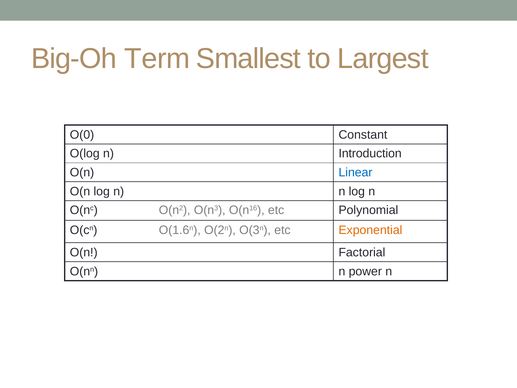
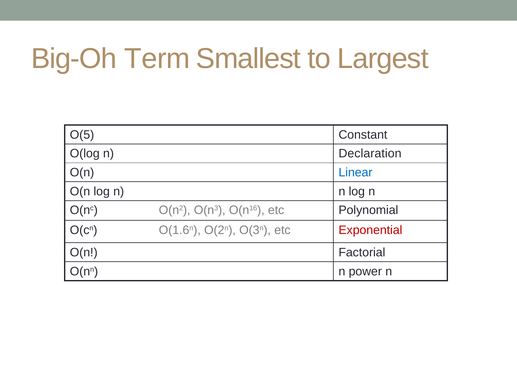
O(0: O(0 -> O(5 (82, 135)
Introduction: Introduction -> Declaration (370, 153)
Exponential colour: orange -> red (370, 230)
